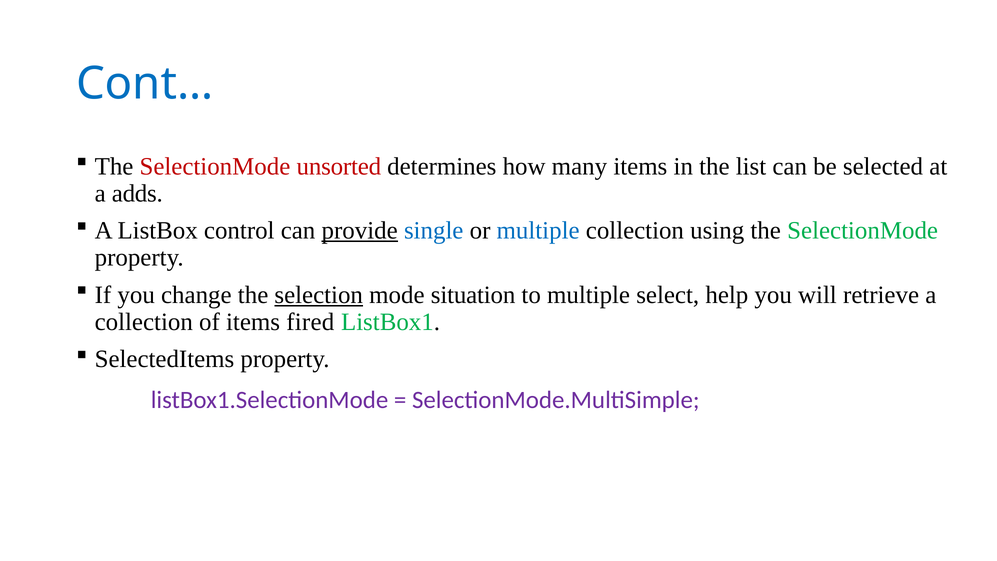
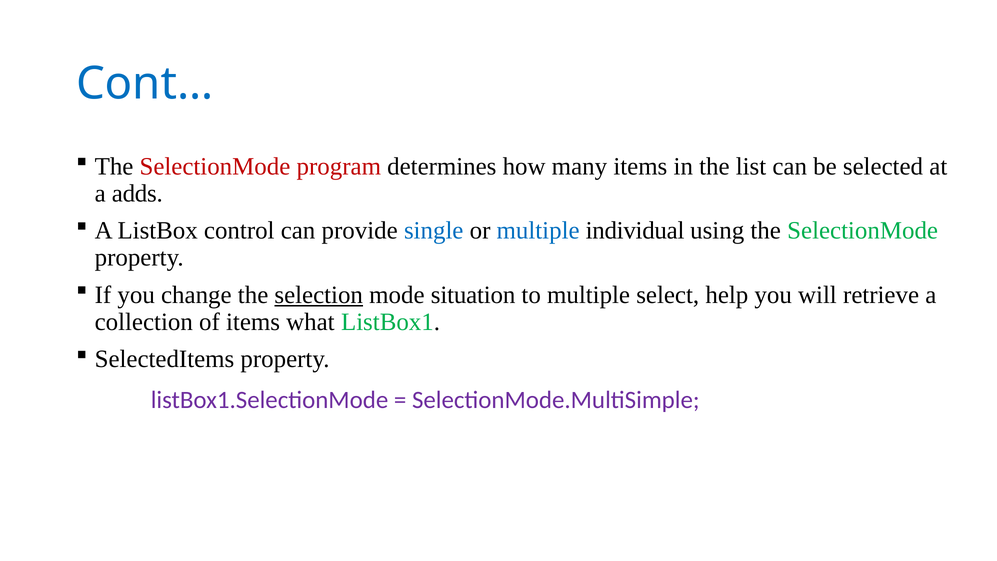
unsorted: unsorted -> program (339, 166)
provide underline: present -> none (360, 231)
multiple collection: collection -> individual (635, 231)
fired: fired -> what (310, 322)
